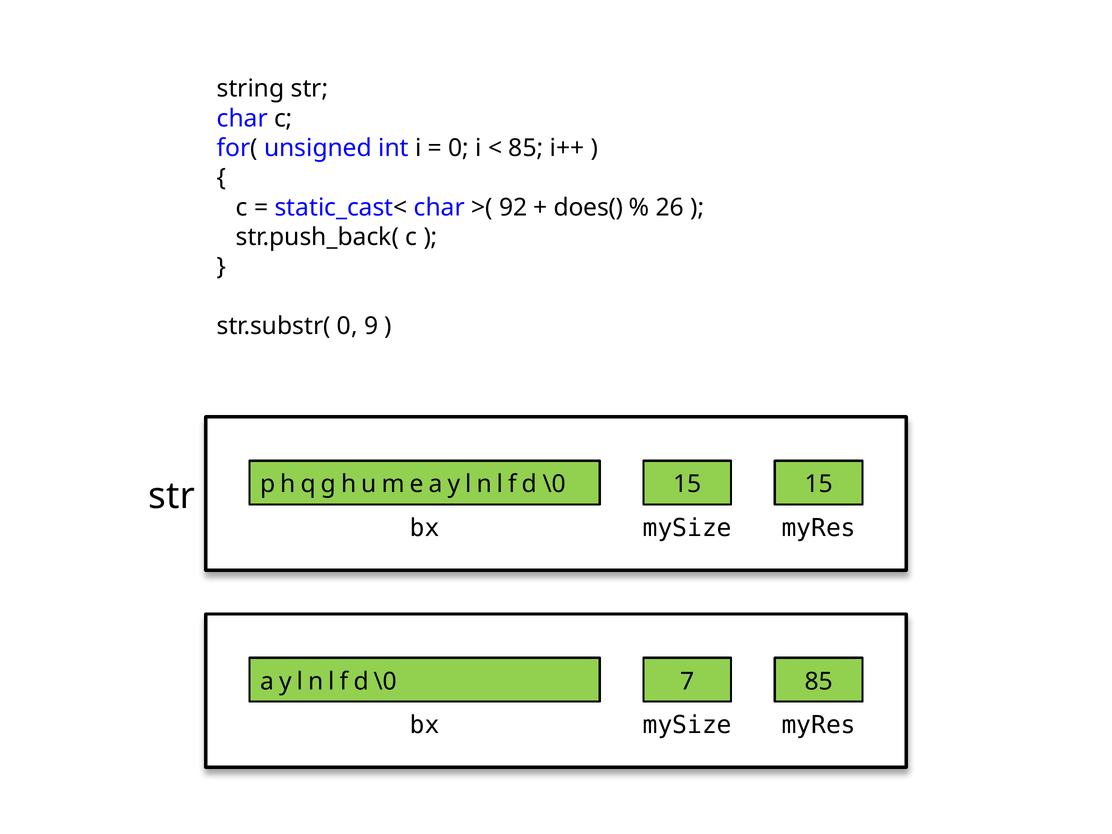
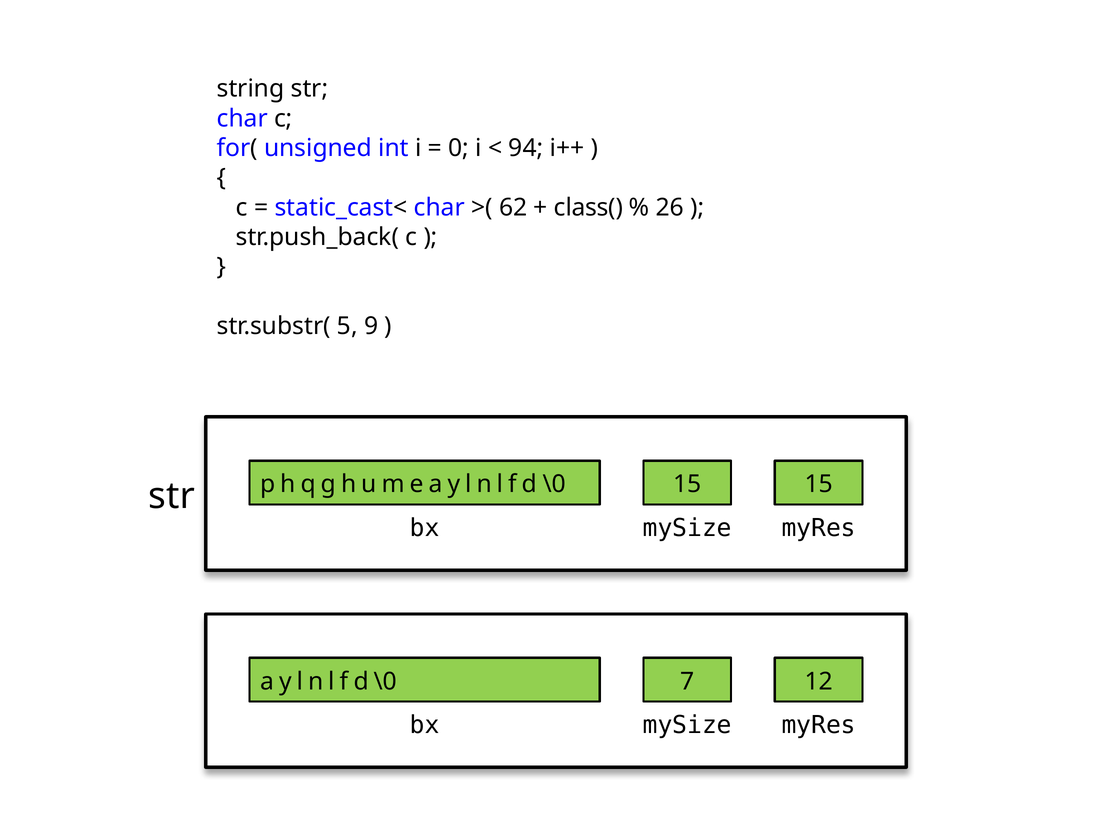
85: 85 -> 94 (526, 148)
92: 92 -> 62 (513, 207)
does(: does( -> class( (588, 207)
str.substr( 0: 0 -> 5 (347, 326)
aylnlfd\0 85: 85 -> 12 (819, 681)
